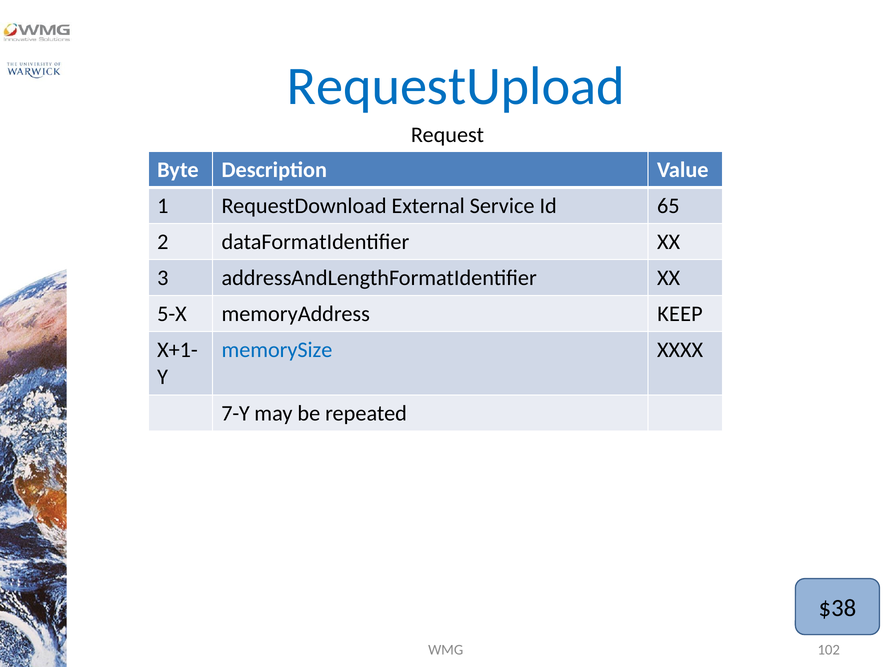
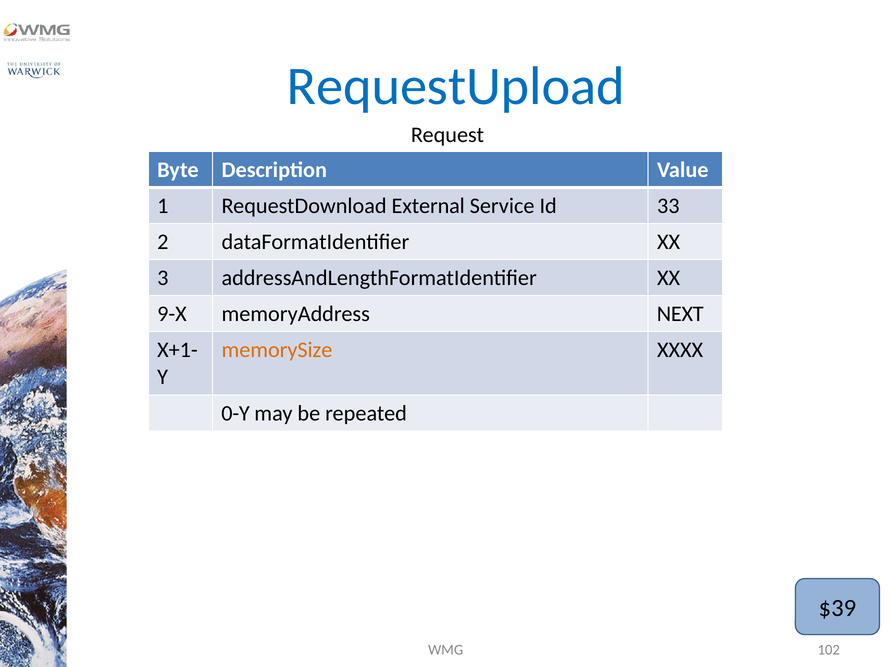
65: 65 -> 33 (668, 206)
5-X: 5-X -> 9-X (172, 314)
KEEP: KEEP -> NEXT (680, 314)
memorySize colour: blue -> orange (277, 350)
7-Y: 7-Y -> 0-Y (236, 414)
$38: $38 -> $39 (837, 609)
